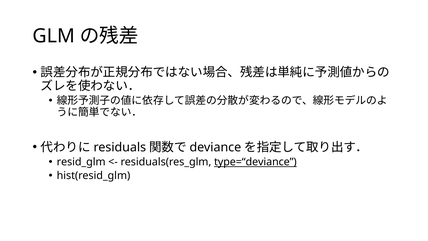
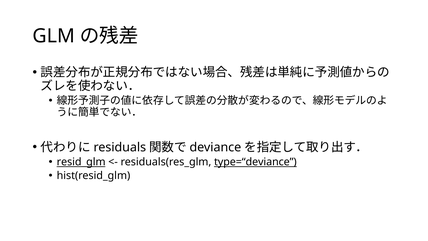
resid_glm underline: none -> present (81, 162)
